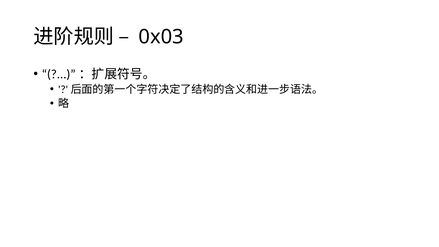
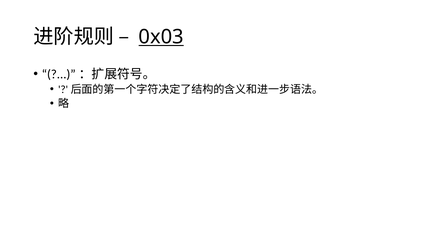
0x03 underline: none -> present (161, 37)
